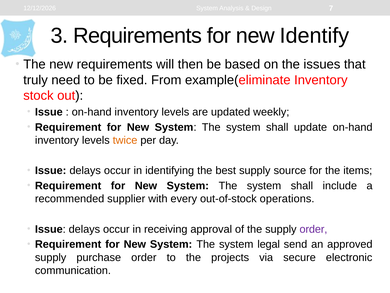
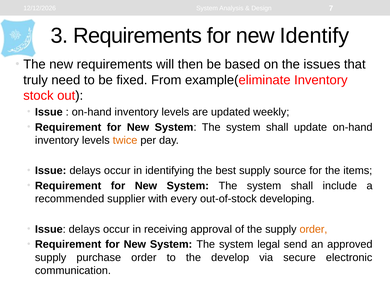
operations: operations -> developing (287, 198)
order colour: purple -> orange (313, 229)
projects: projects -> develop (230, 257)
